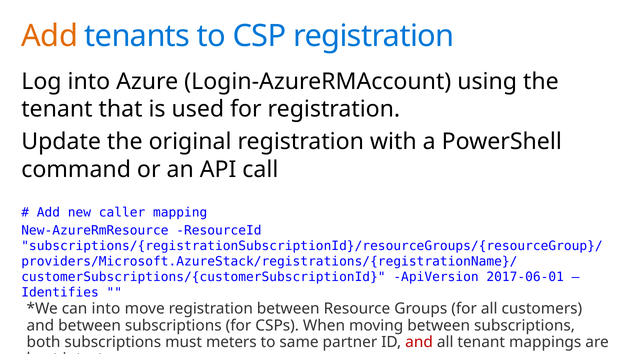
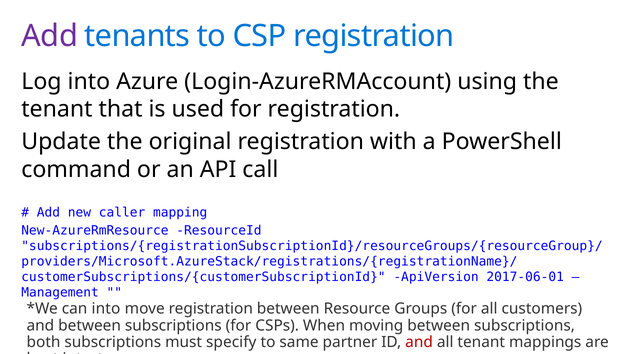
Add colour: orange -> purple (50, 36)
Identifies: Identifies -> Management (60, 292)
meters: meters -> specify (231, 342)
